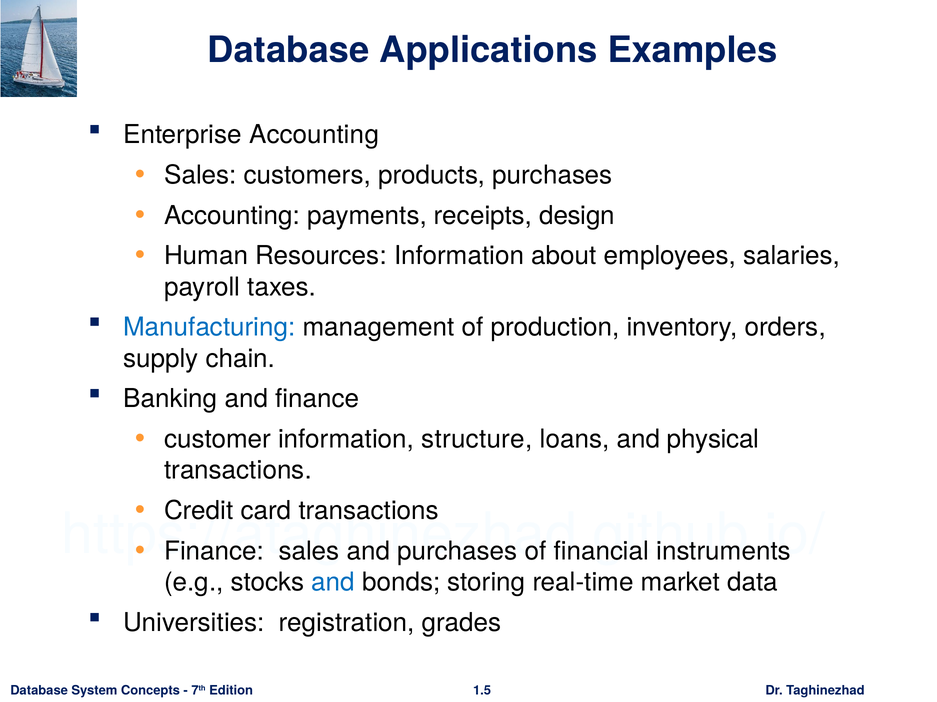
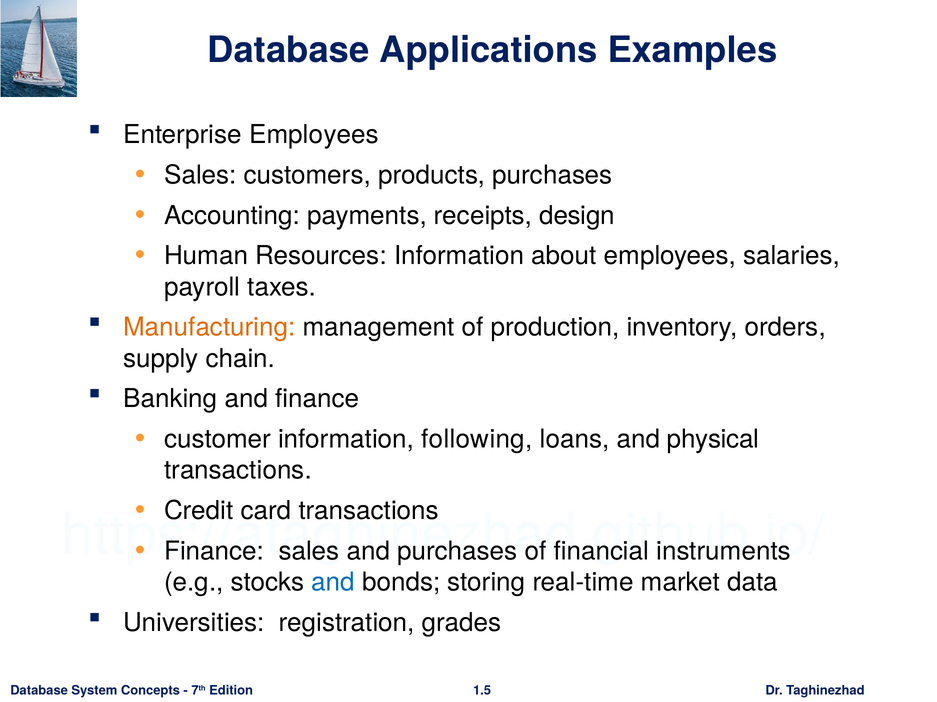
Enterprise Accounting: Accounting -> Employees (314, 135)
Manufacturing colour: blue -> orange (209, 328)
structure: structure -> following (477, 440)
